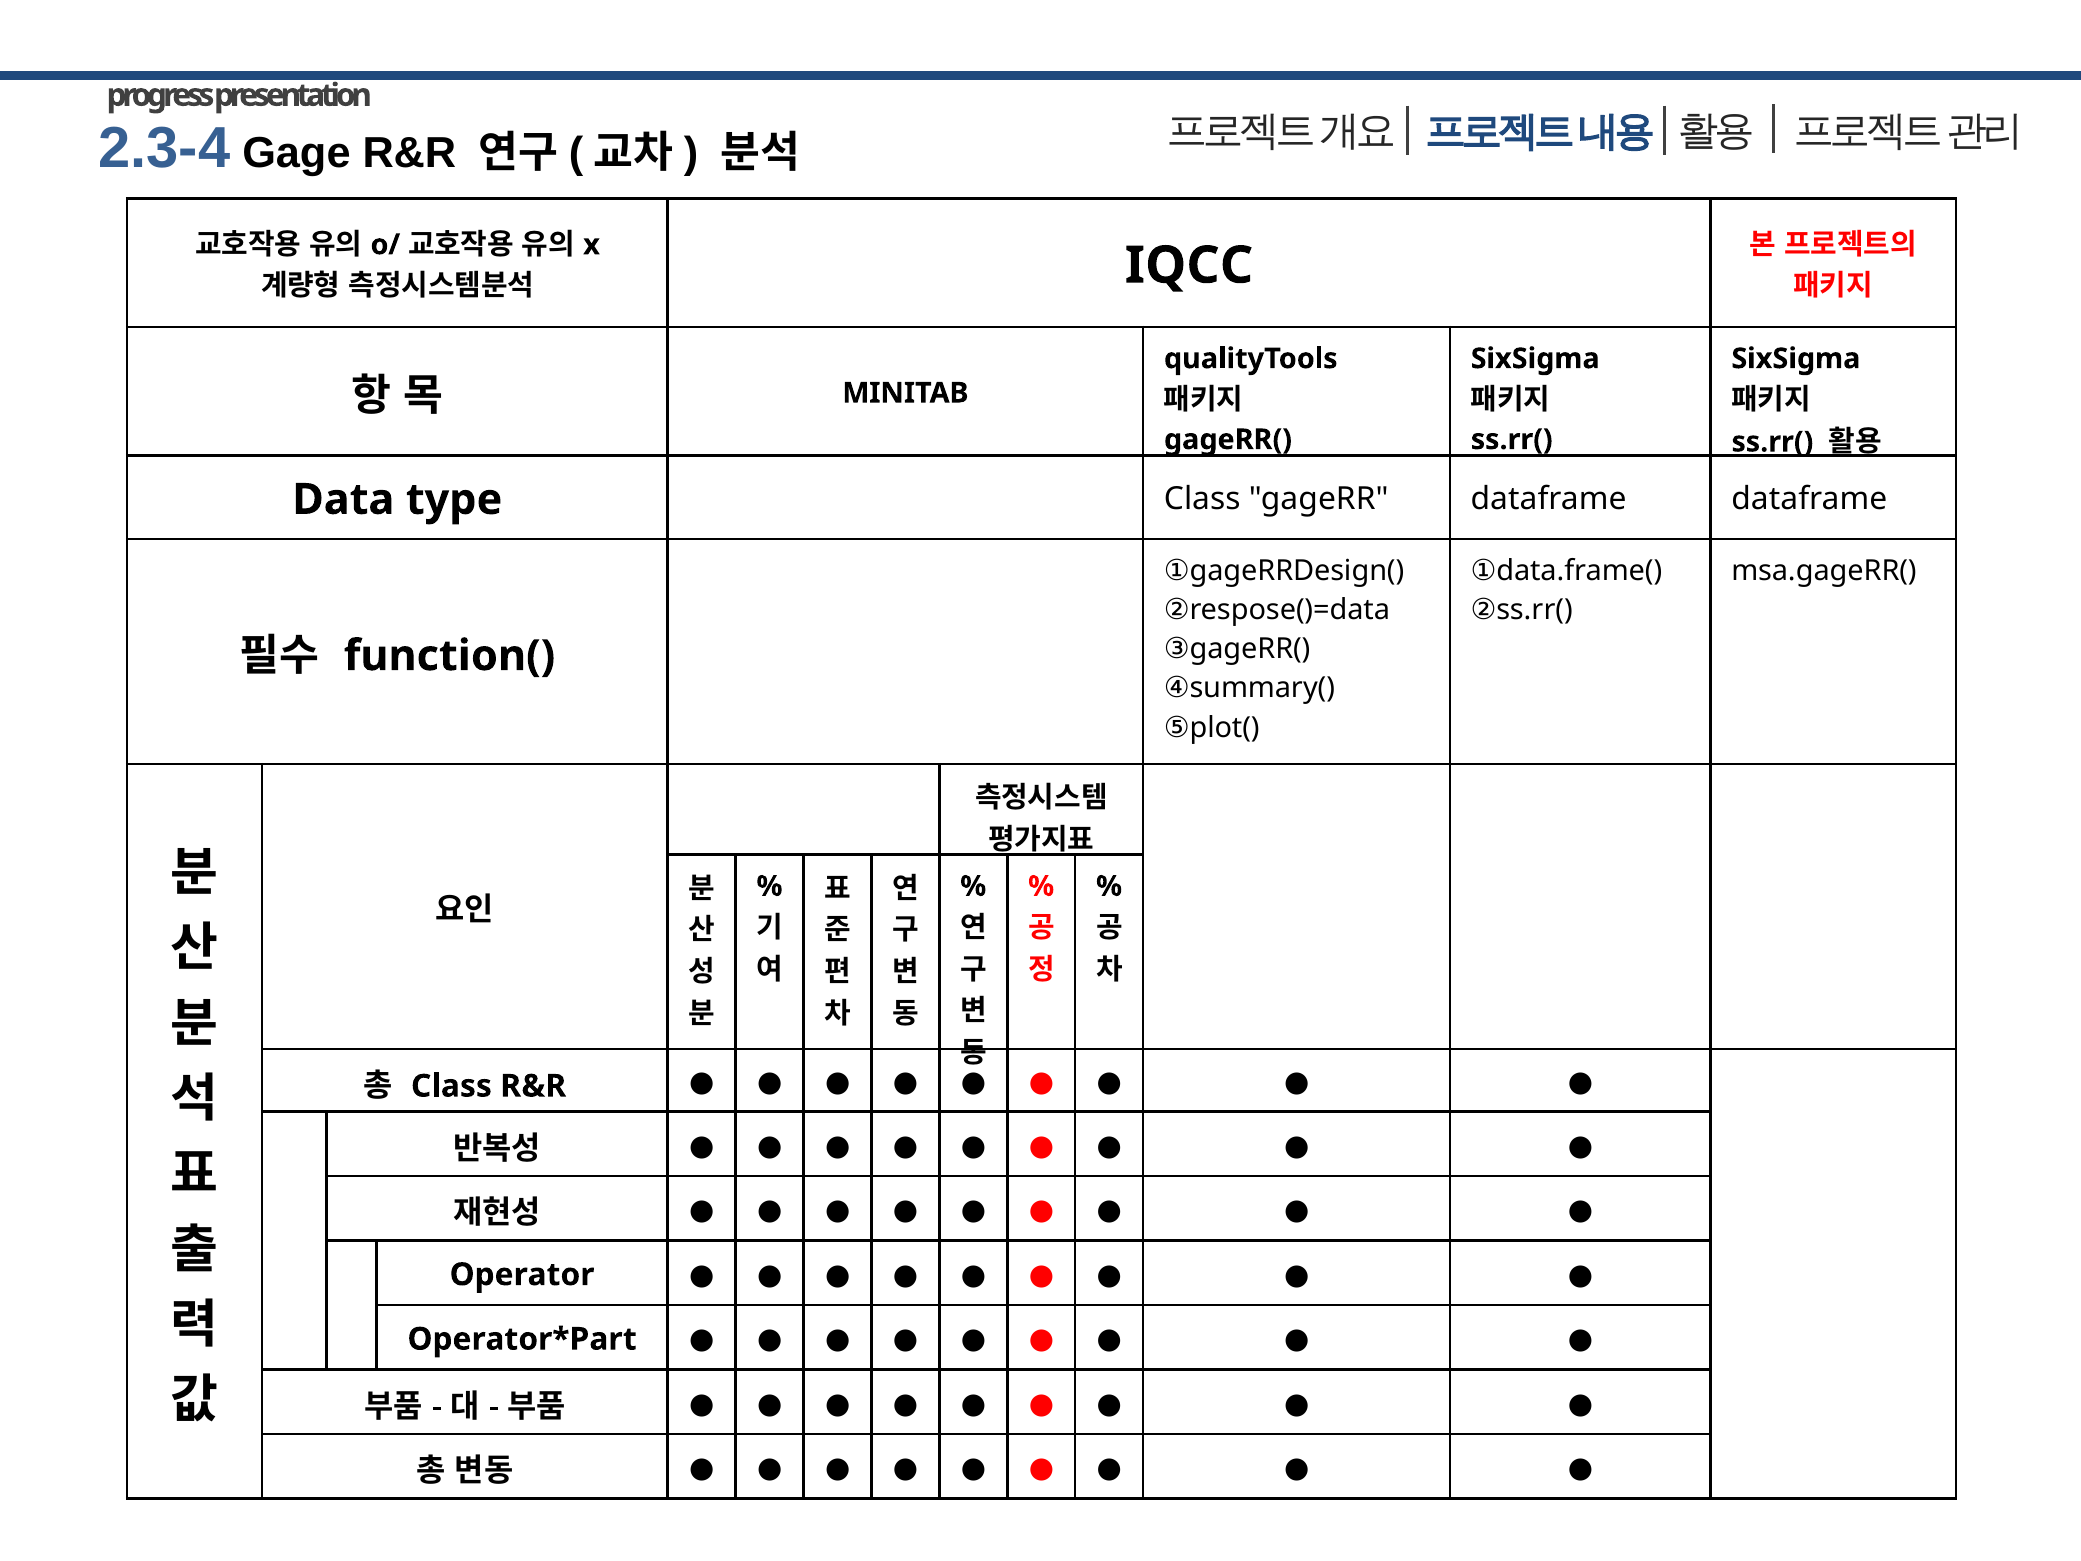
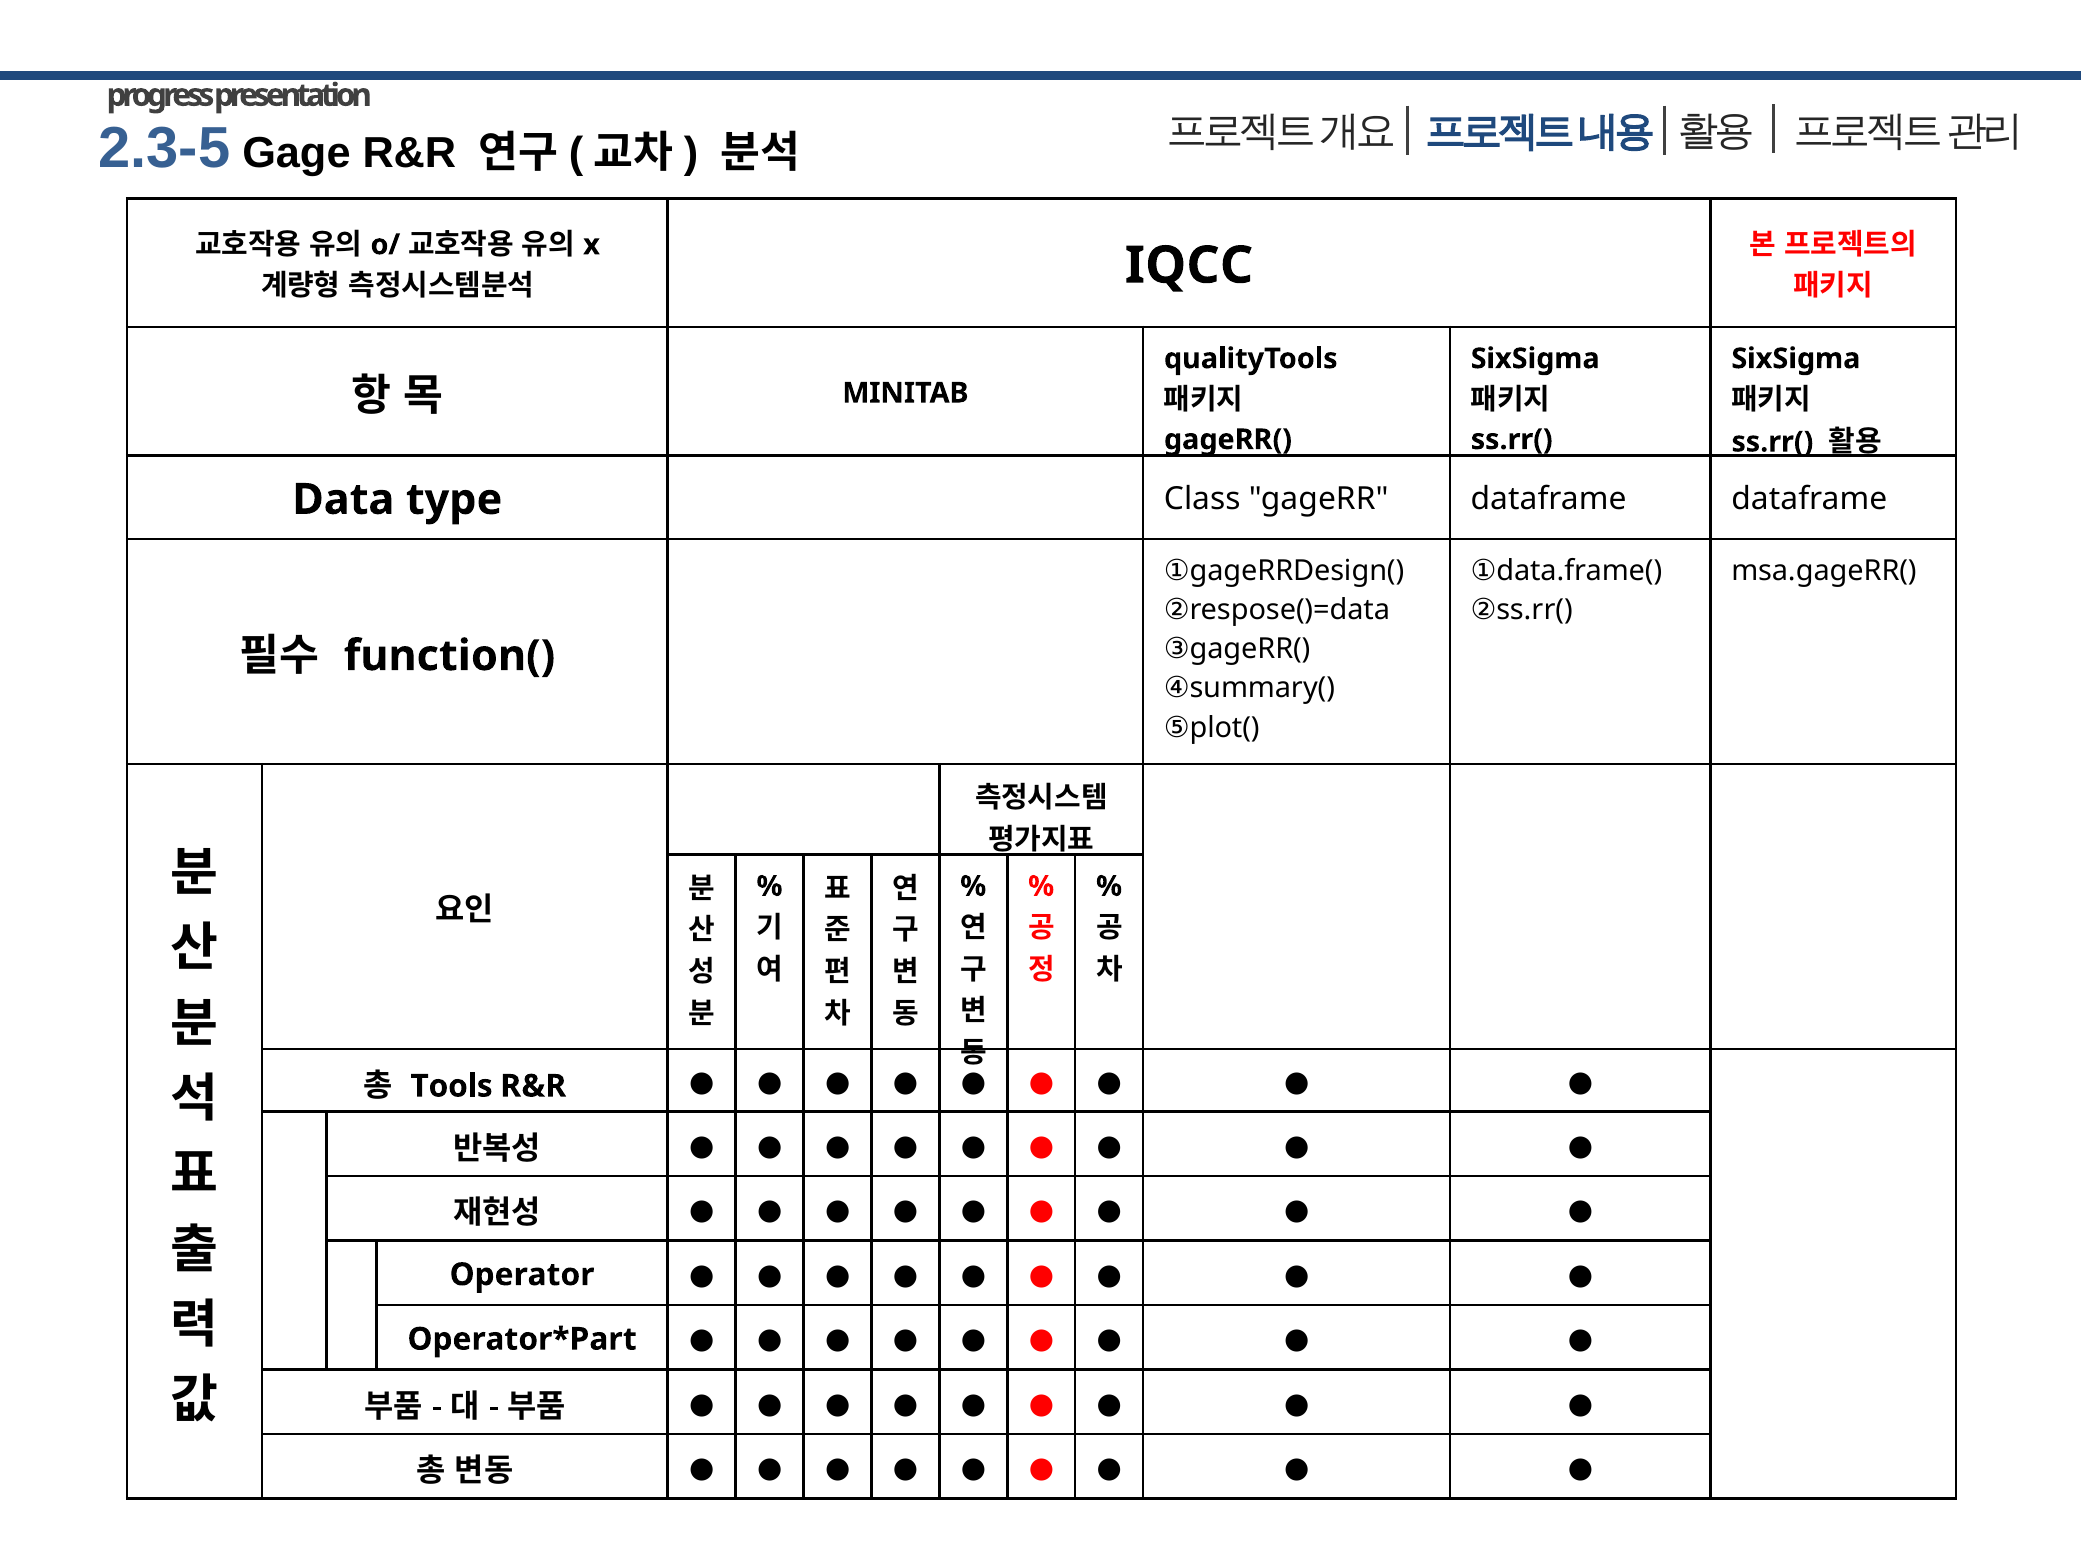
2.3-4: 2.3-4 -> 2.3-5 (164, 148)
Class: Class -> Tools (452, 1086)
